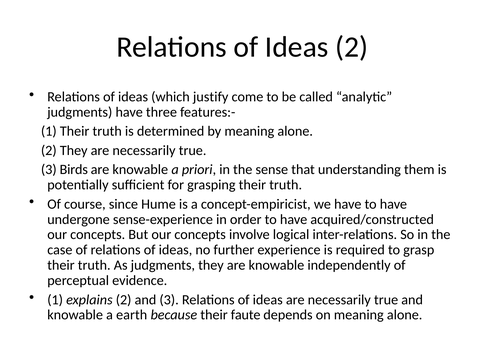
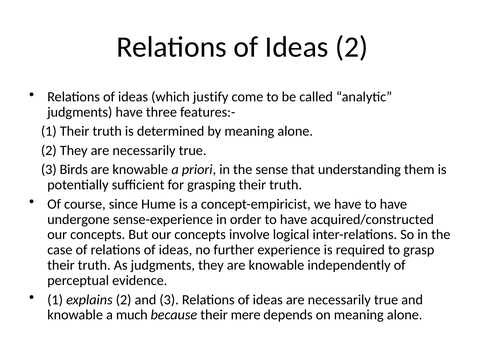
earth: earth -> much (132, 315)
faute: faute -> mere (246, 315)
